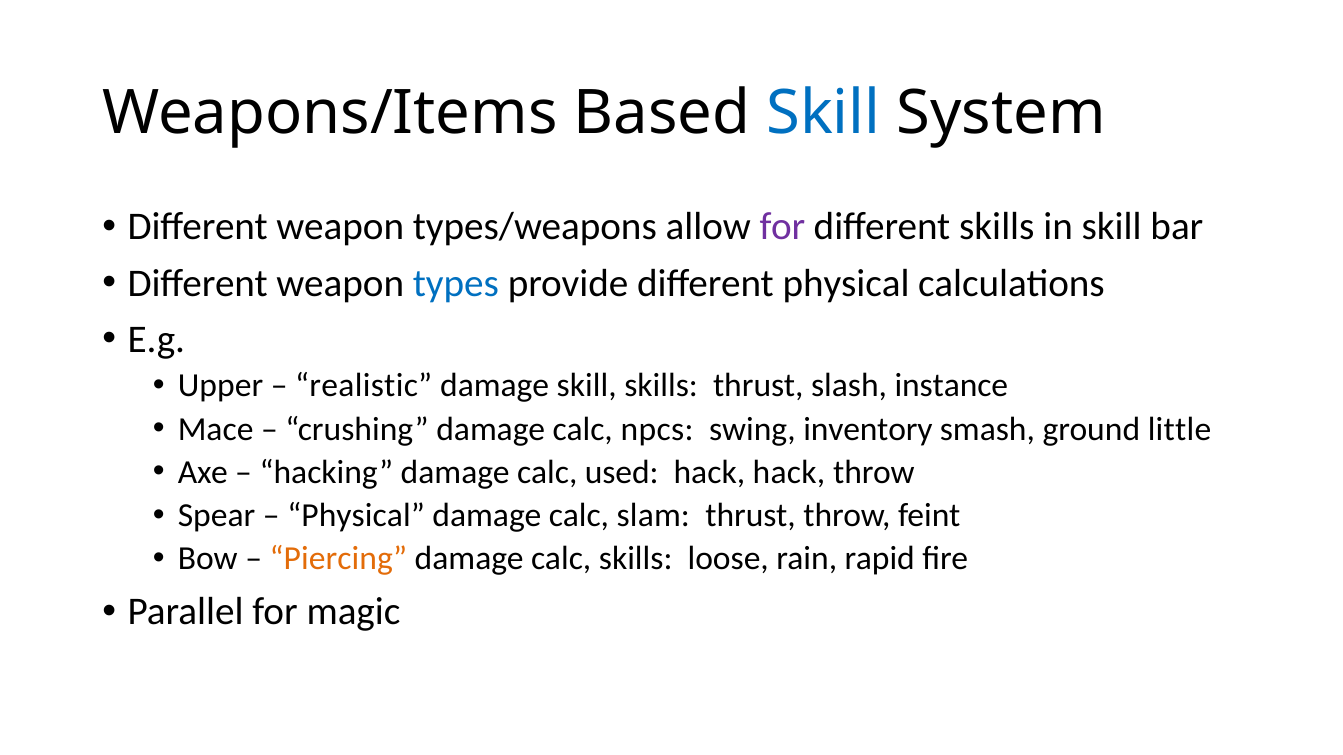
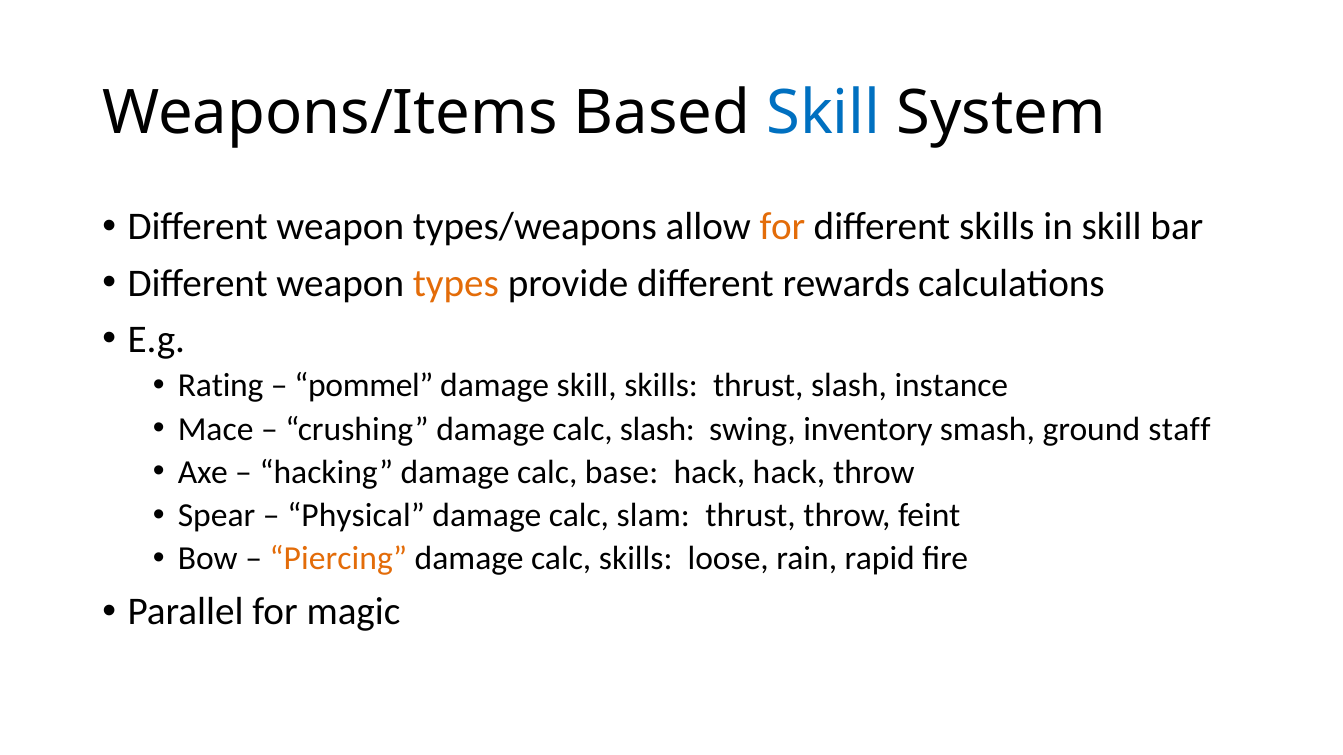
for colour: purple -> orange (782, 227)
types colour: blue -> orange (456, 283)
different physical: physical -> rewards (846, 283)
Upper: Upper -> Rating (221, 386)
realistic: realistic -> pommel (364, 386)
calc npcs: npcs -> slash (657, 429)
little: little -> staff (1179, 429)
used: used -> base (622, 472)
